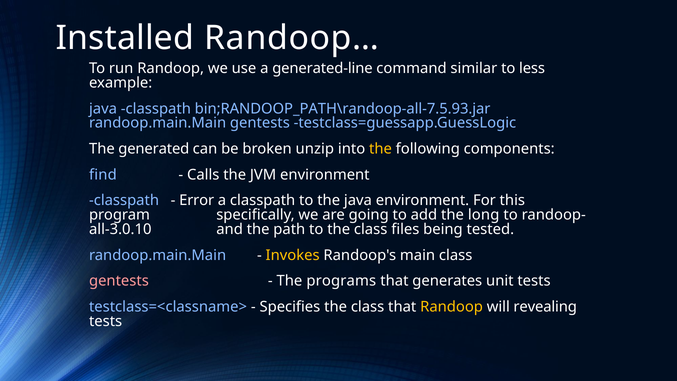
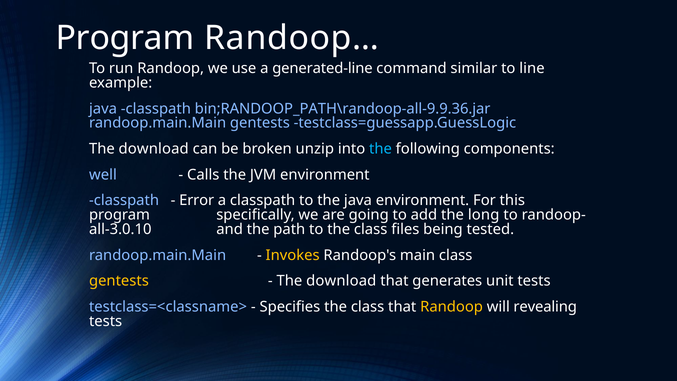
Installed: Installed -> Program (125, 38)
less: less -> line (532, 68)
bin;RANDOOP_PATH\randoop-all-7.5.93.jar: bin;RANDOOP_PATH\randoop-all-7.5.93.jar -> bin;RANDOOP_PATH\randoop-all-9.9.36.jar (343, 109)
generated: generated -> download (154, 149)
the colour: yellow -> light blue (381, 149)
find: find -> well (103, 175)
gentests colour: pink -> yellow (119, 281)
programs: programs -> download (341, 281)
